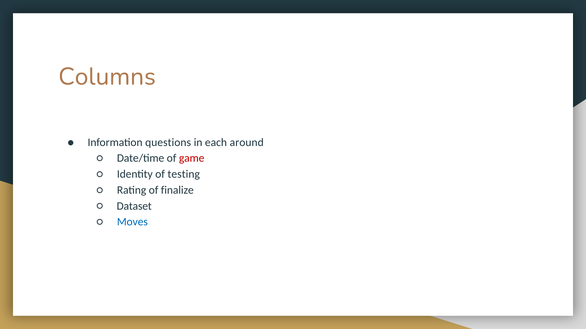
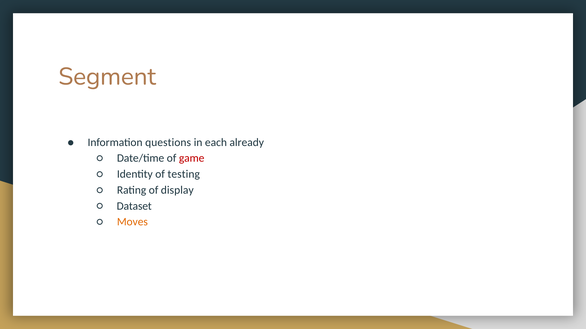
Columns: Columns -> Segment (107, 77)
around: around -> already (247, 143)
finalize: finalize -> display (177, 190)
Moves colour: blue -> orange (132, 222)
